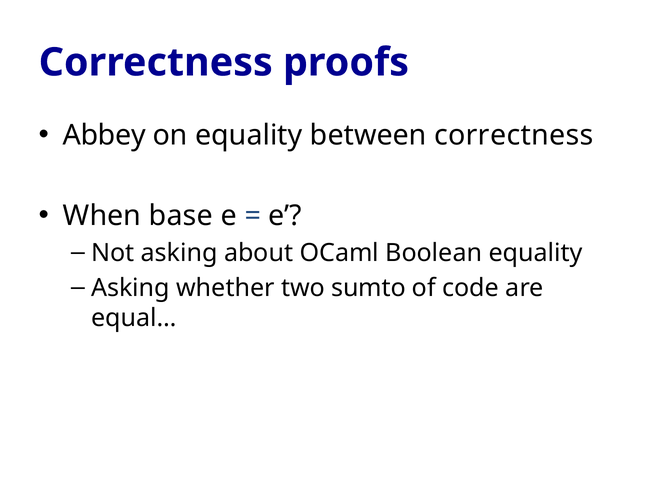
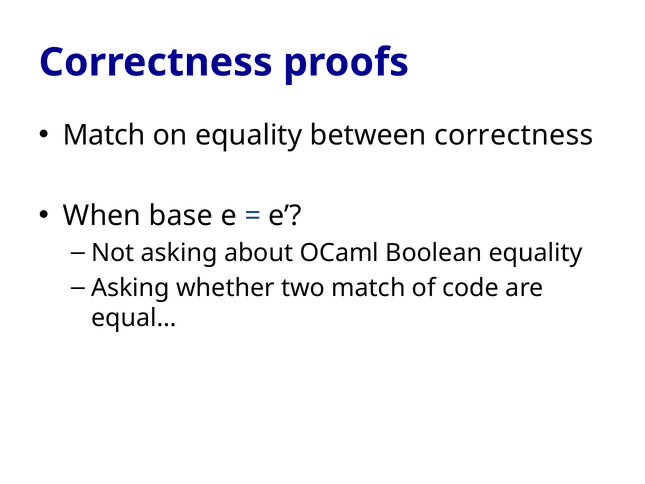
Abbey: Abbey -> Match (104, 135)
two sumto: sumto -> match (368, 288)
